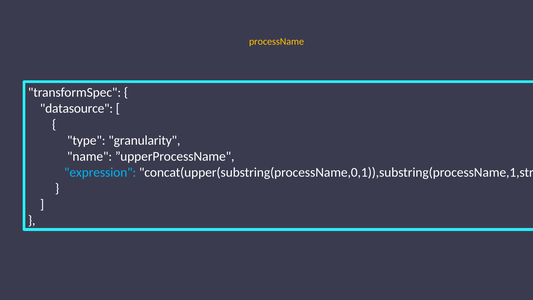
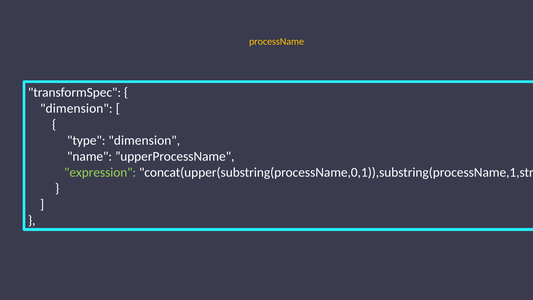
datasource: datasource -> dimension (76, 108)
type granularity: granularity -> dimension (144, 140)
expression colour: light blue -> light green (100, 172)
